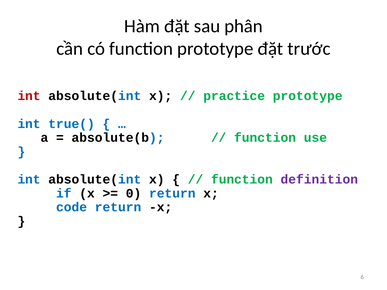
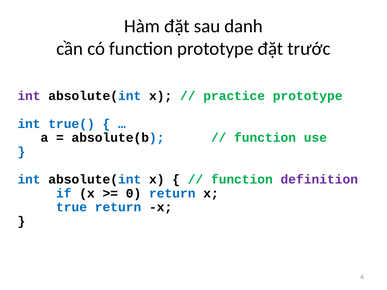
phân: phân -> danh (244, 26)
int colour: red -> purple (29, 96)
code: code -> true (72, 207)
